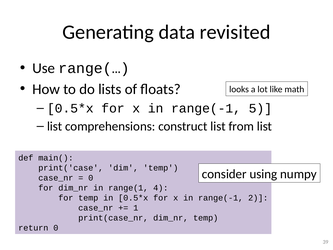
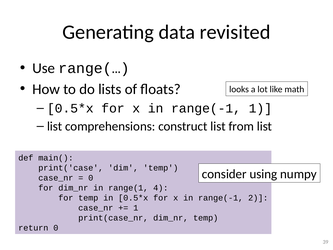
range(-1 5: 5 -> 1 (260, 108)
